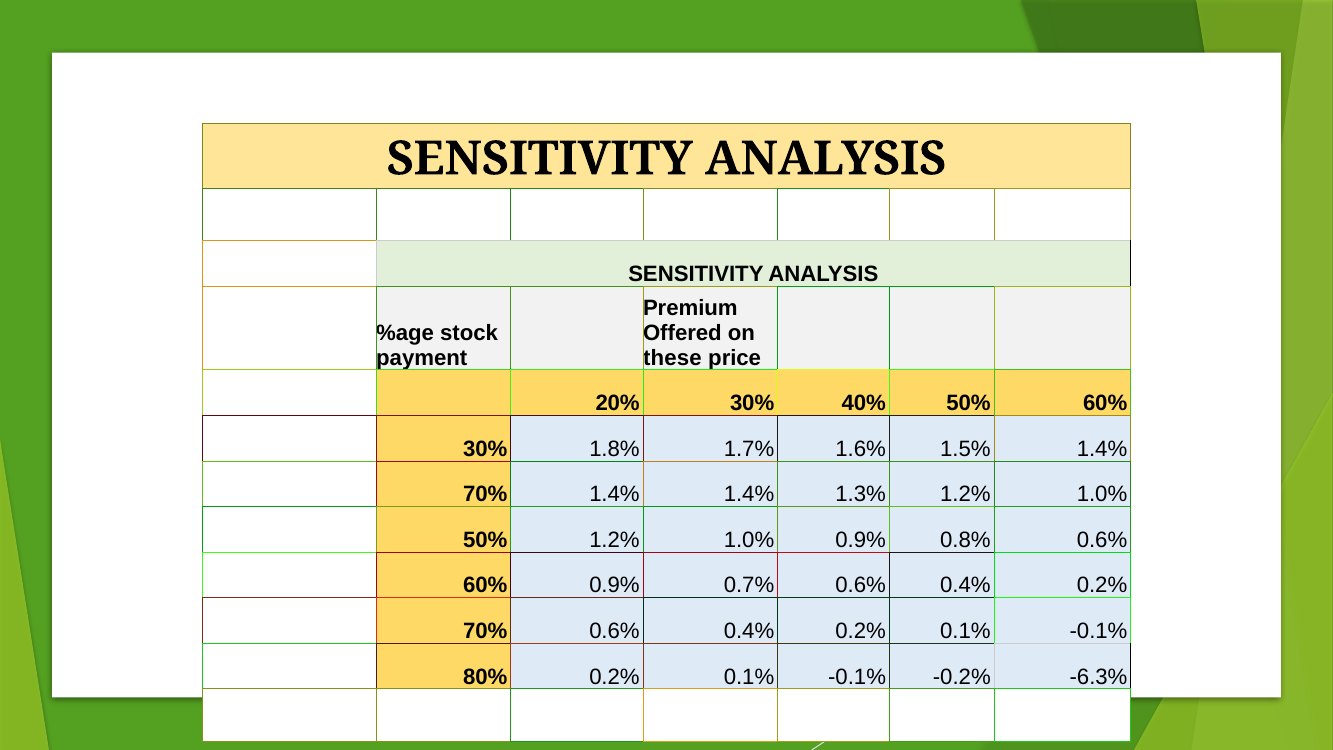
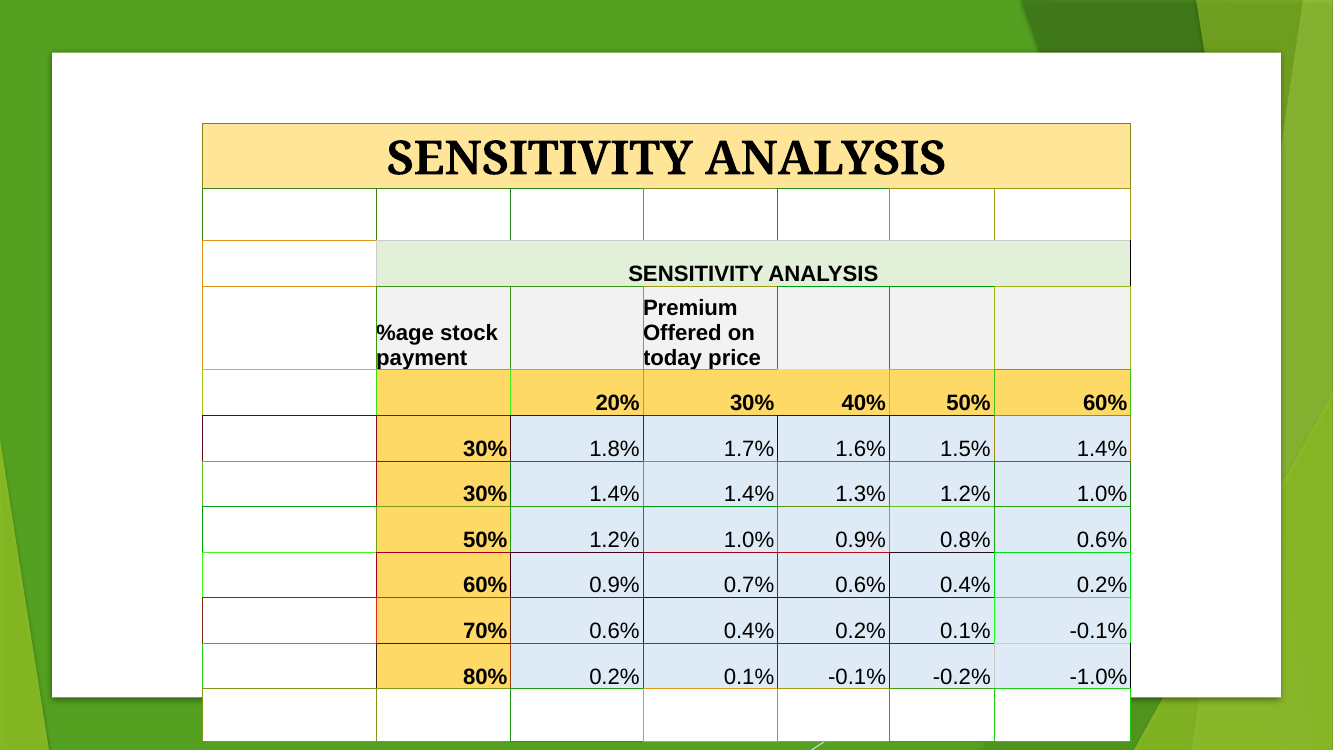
these: these -> today (673, 358)
70%: 70% -> 30% (485, 494)
-6.3%: -6.3% -> -1.0% (1099, 677)
